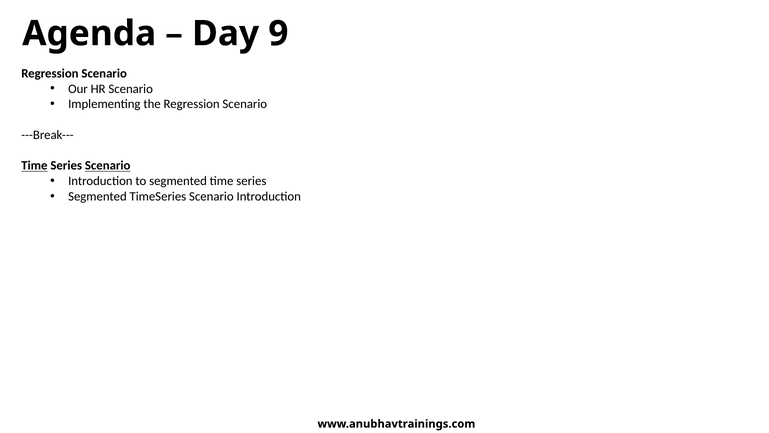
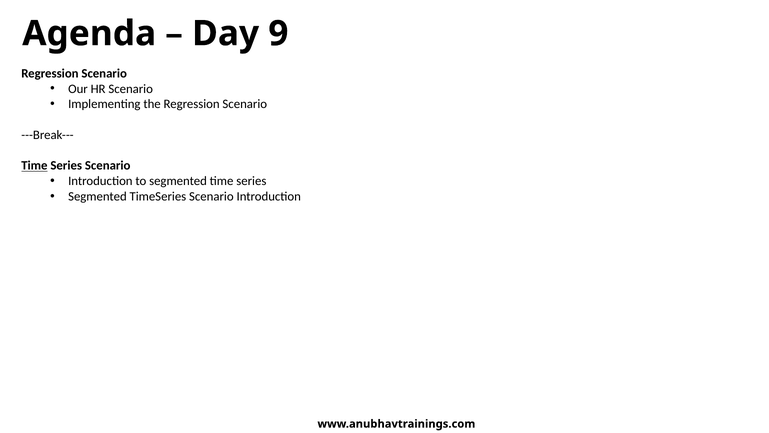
Scenario underline: present -> none (108, 166)
